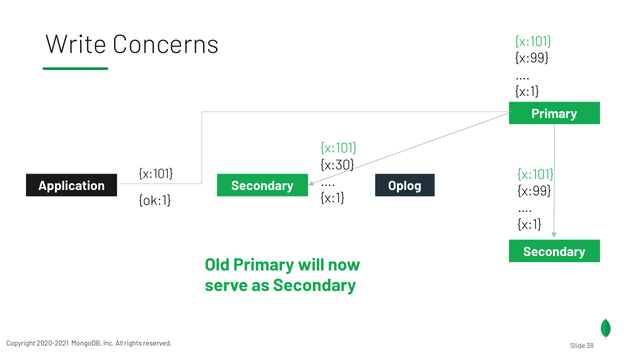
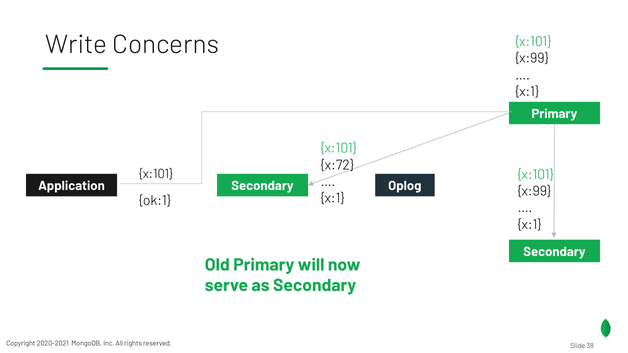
x:30: x:30 -> x:72 (337, 165)
